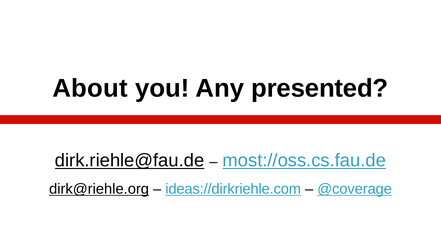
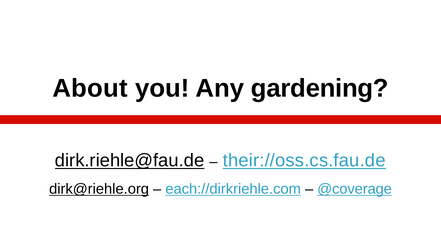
presented: presented -> gardening (320, 88)
most://oss.cs.fau.de: most://oss.cs.fau.de -> their://oss.cs.fau.de (304, 160)
ideas://dirkriehle.com: ideas://dirkriehle.com -> each://dirkriehle.com (233, 189)
